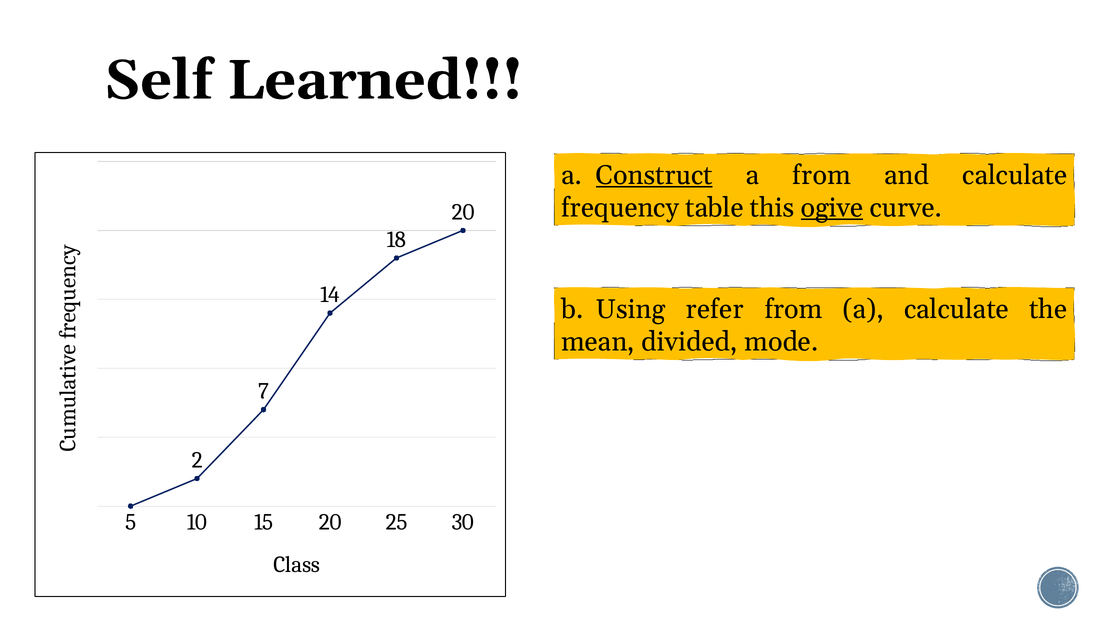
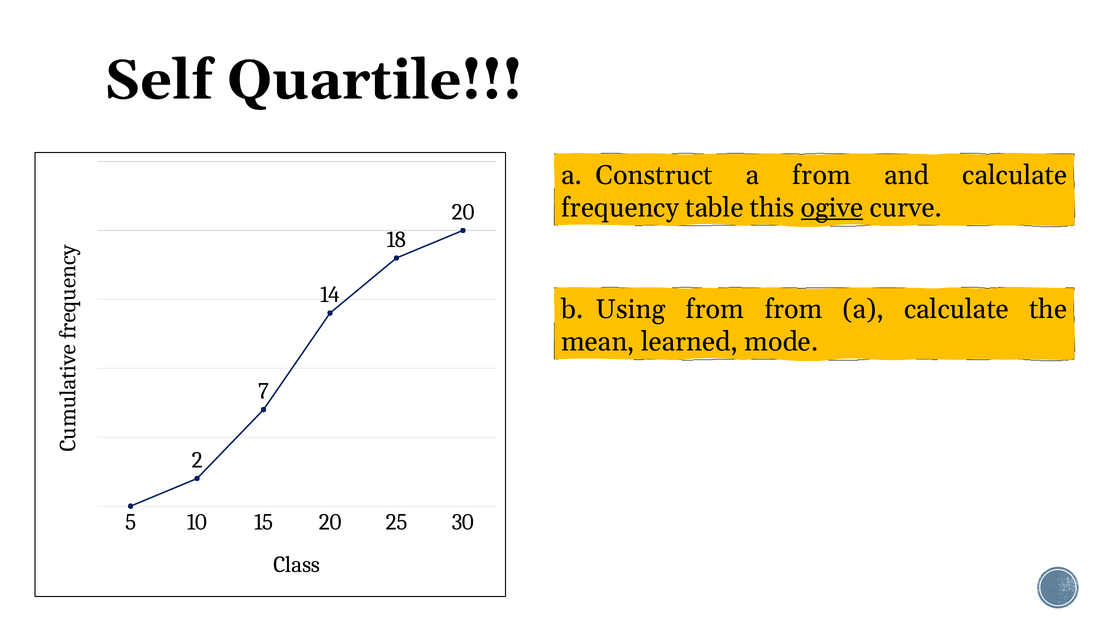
Learned: Learned -> Quartile (375, 80)
Construct underline: present -> none (654, 175)
Using refer: refer -> from (715, 309)
divided: divided -> learned (689, 342)
